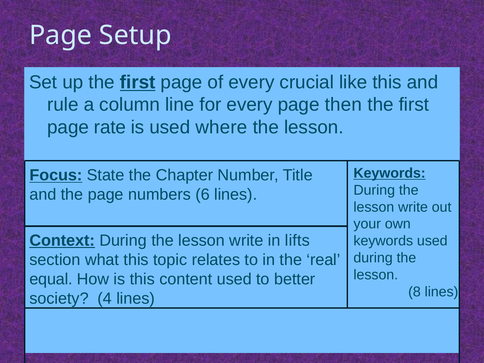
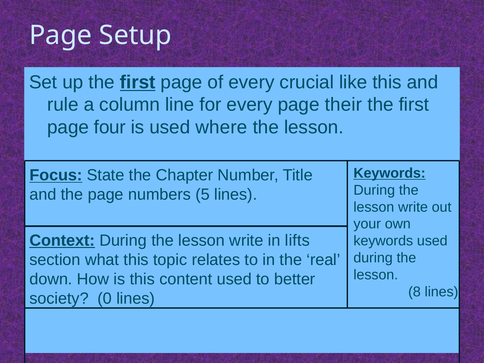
then: then -> their (343, 105)
rate: rate -> four (110, 127)
6: 6 -> 5 (203, 195)
equal: equal -> down (51, 279)
4: 4 -> 0 (105, 298)
